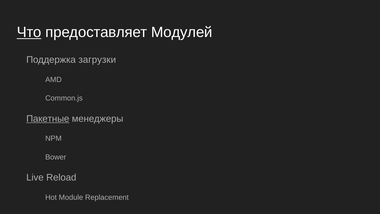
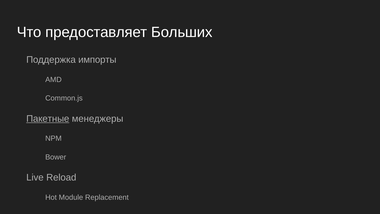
Что underline: present -> none (29, 32)
Модулей: Модулей -> Больших (182, 32)
загрузки: загрузки -> импорты (97, 60)
